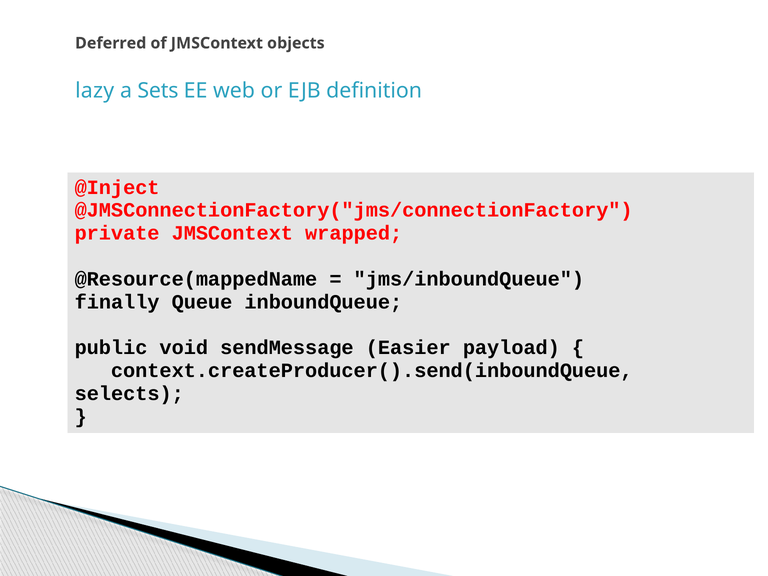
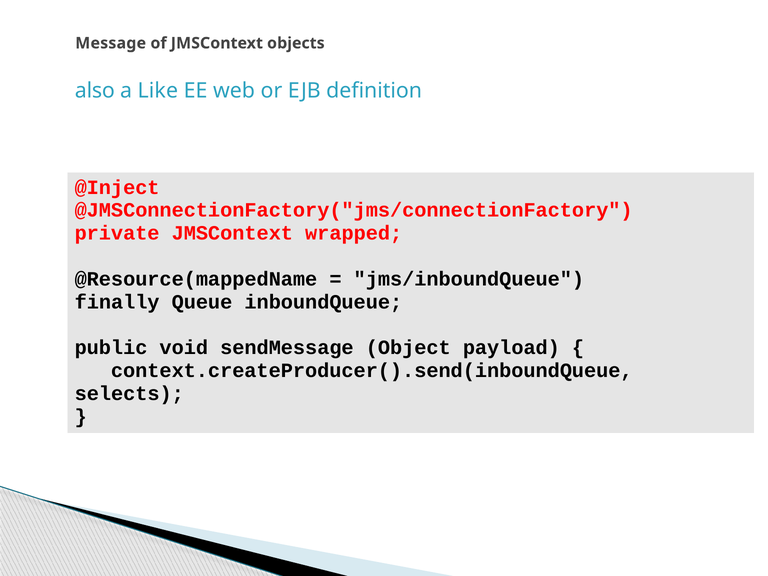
Deferred: Deferred -> Message (111, 43)
lazy: lazy -> also (95, 91)
Sets: Sets -> Like (158, 91)
Easier: Easier -> Object (408, 348)
